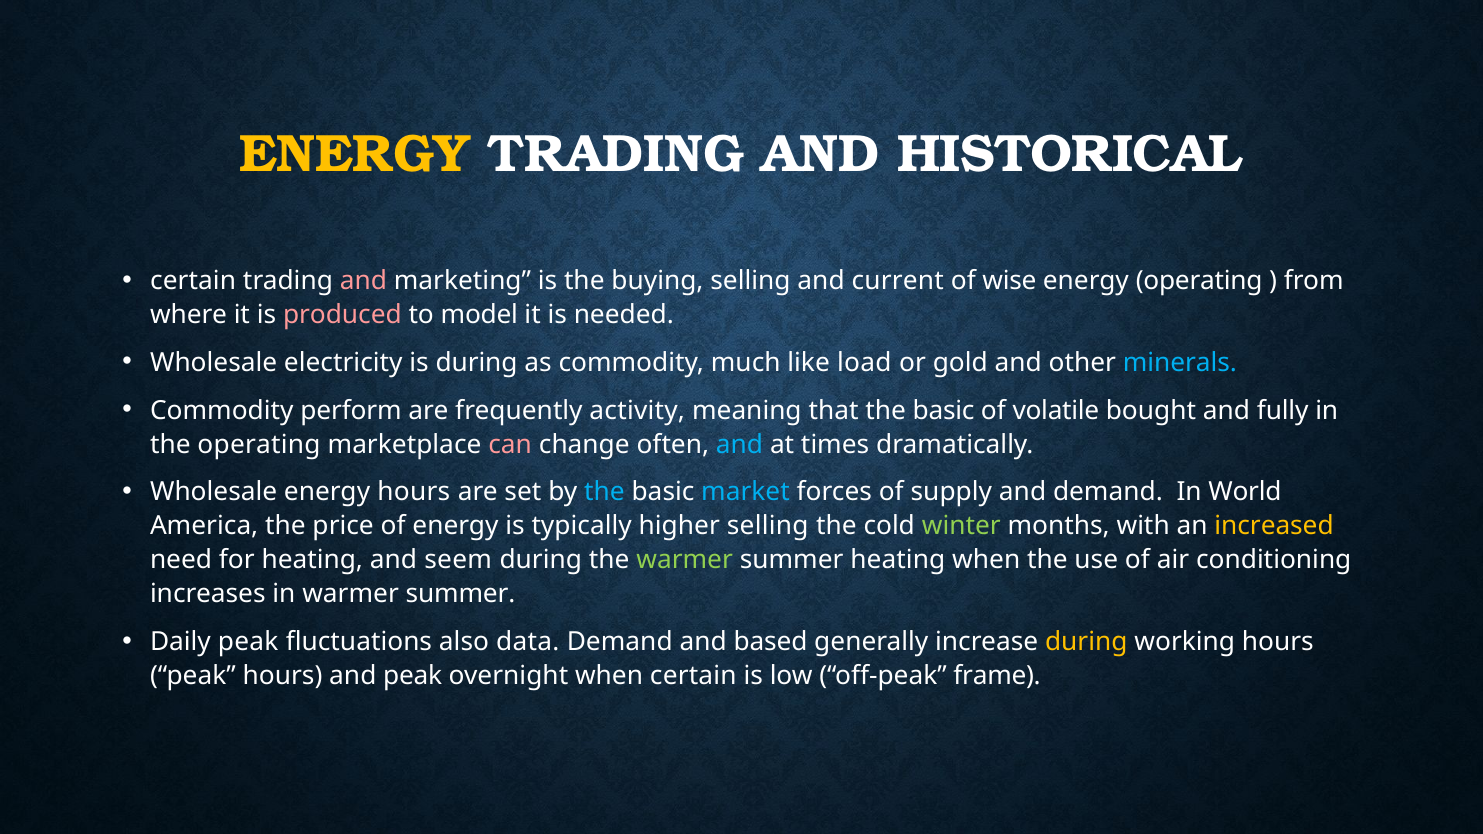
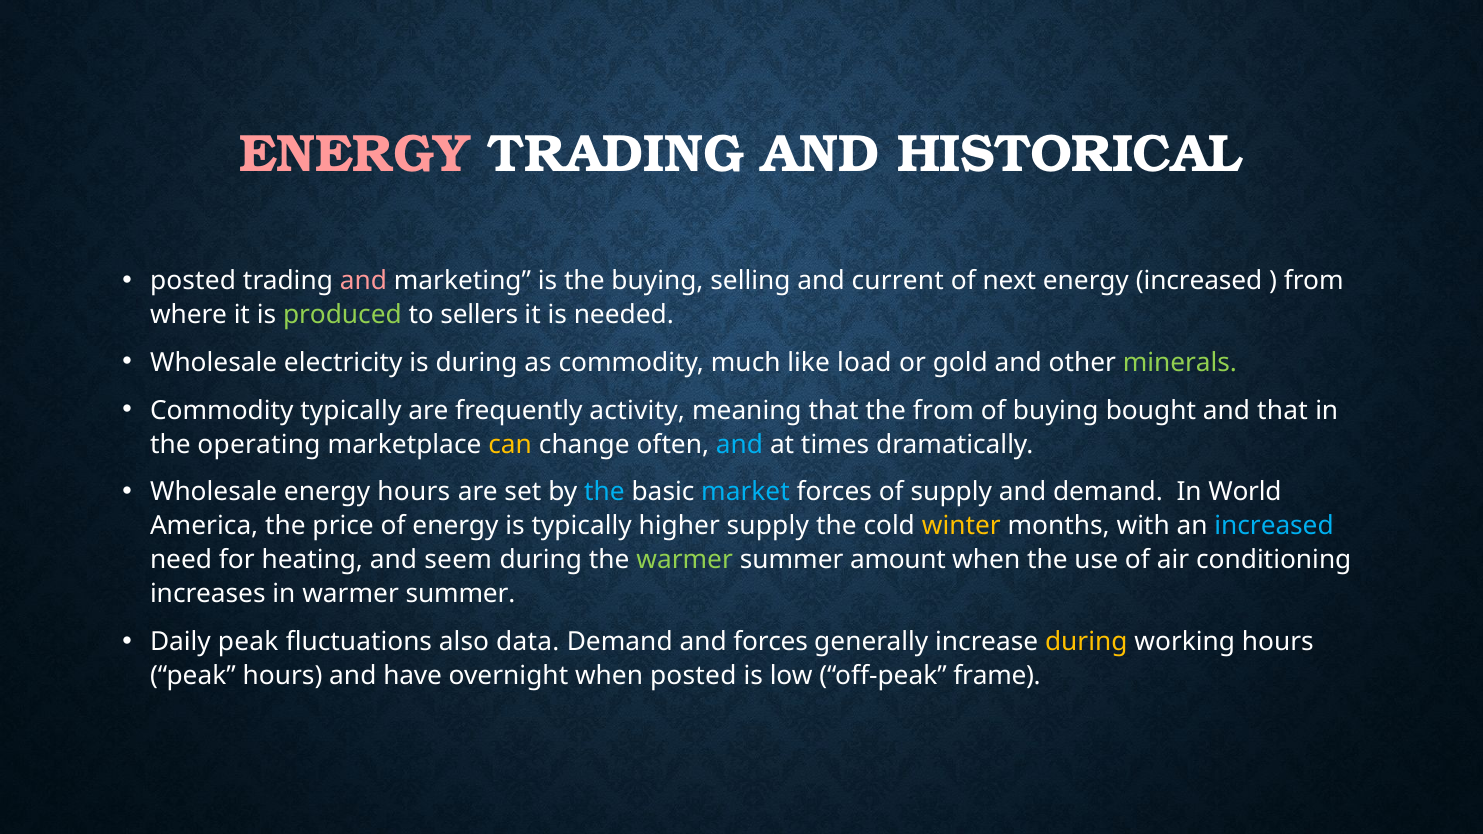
ENERGY colour: yellow -> pink (355, 154)
certain: certain -> posted (193, 281)
wise: wise -> next (1009, 281)
energy operating: operating -> increased (1199, 281)
produced colour: pink -> light green (342, 315)
model: model -> sellers (479, 315)
minerals colour: light blue -> light green (1180, 363)
Commodity perform: perform -> typically (351, 410)
that the basic: basic -> from (943, 410)
of volatile: volatile -> buying (1056, 410)
and fully: fully -> that (1282, 410)
can colour: pink -> yellow (510, 444)
higher selling: selling -> supply (768, 526)
winter colour: light green -> yellow (961, 526)
increased colour: yellow -> light blue (1274, 526)
summer heating: heating -> amount (898, 560)
and based: based -> forces (771, 642)
and peak: peak -> have (413, 676)
when certain: certain -> posted (693, 676)
